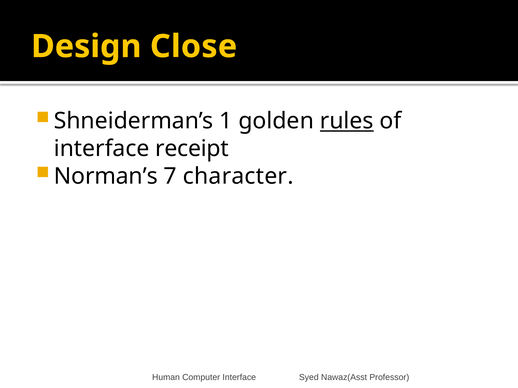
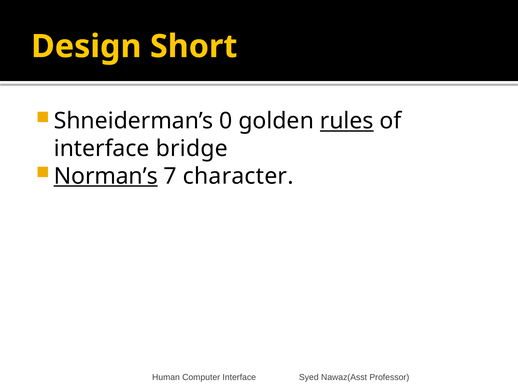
Close: Close -> Short (194, 47)
1: 1 -> 0 (226, 121)
receipt: receipt -> bridge (192, 149)
Norman’s underline: none -> present (106, 176)
